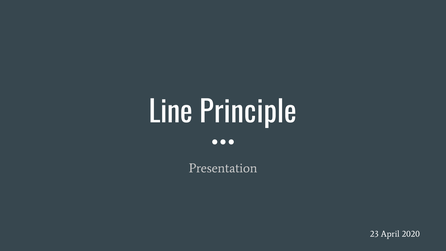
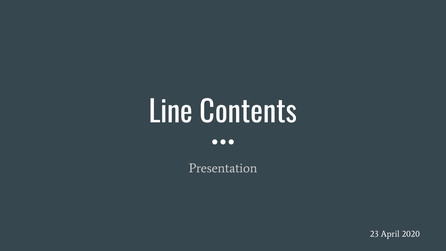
Principle: Principle -> Contents (248, 112)
